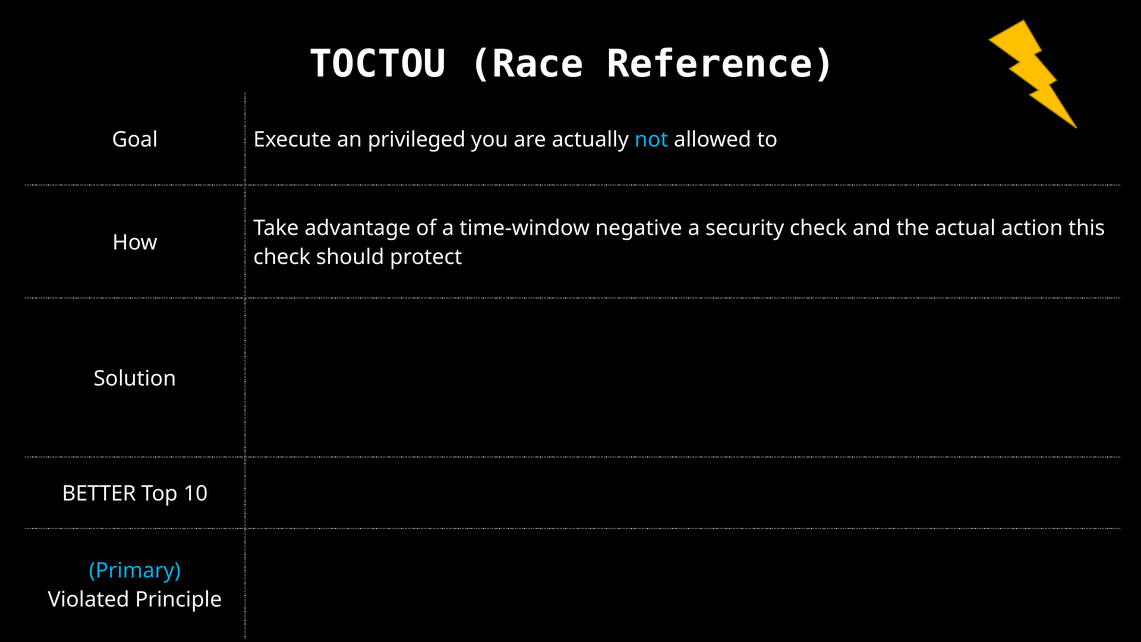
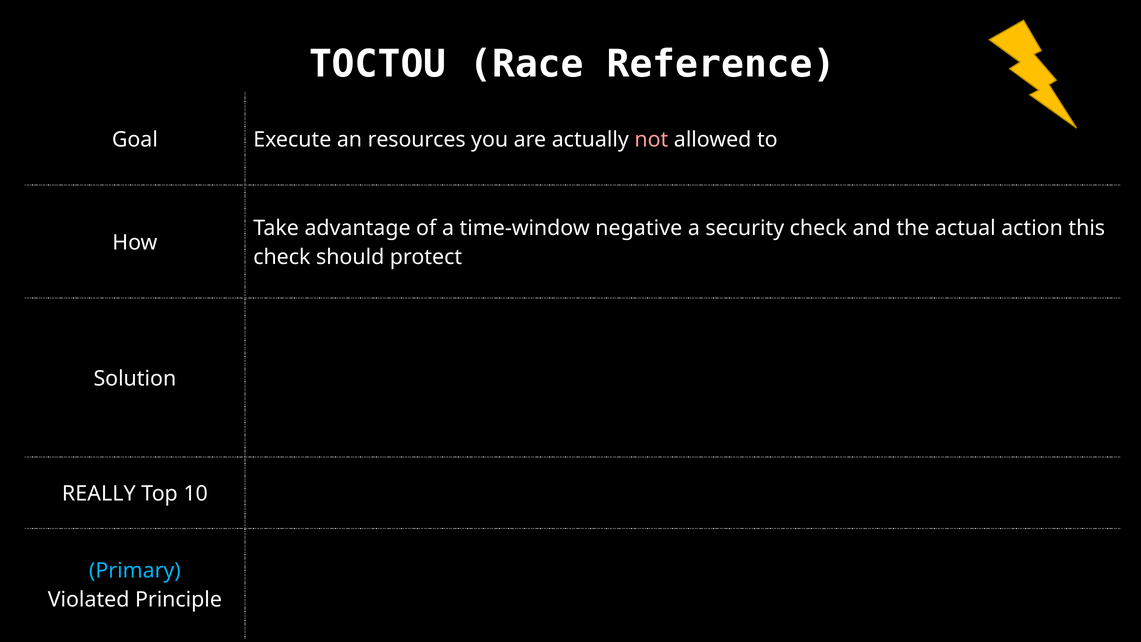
privileged: privileged -> resources (417, 140)
not colour: light blue -> pink (651, 140)
BETTER: BETTER -> REALLY (99, 494)
